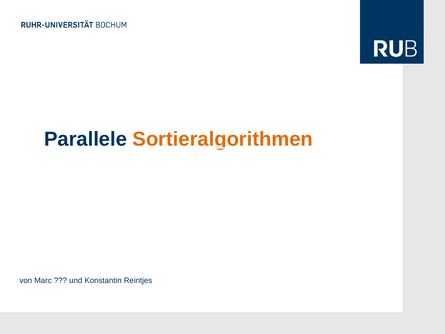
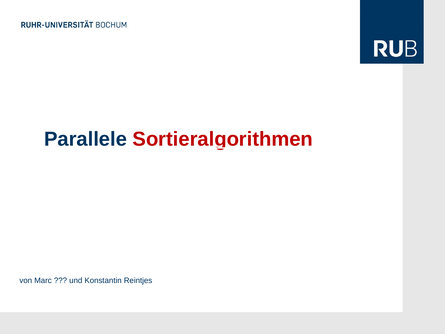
Sortieralgorithmen colour: orange -> red (223, 139)
